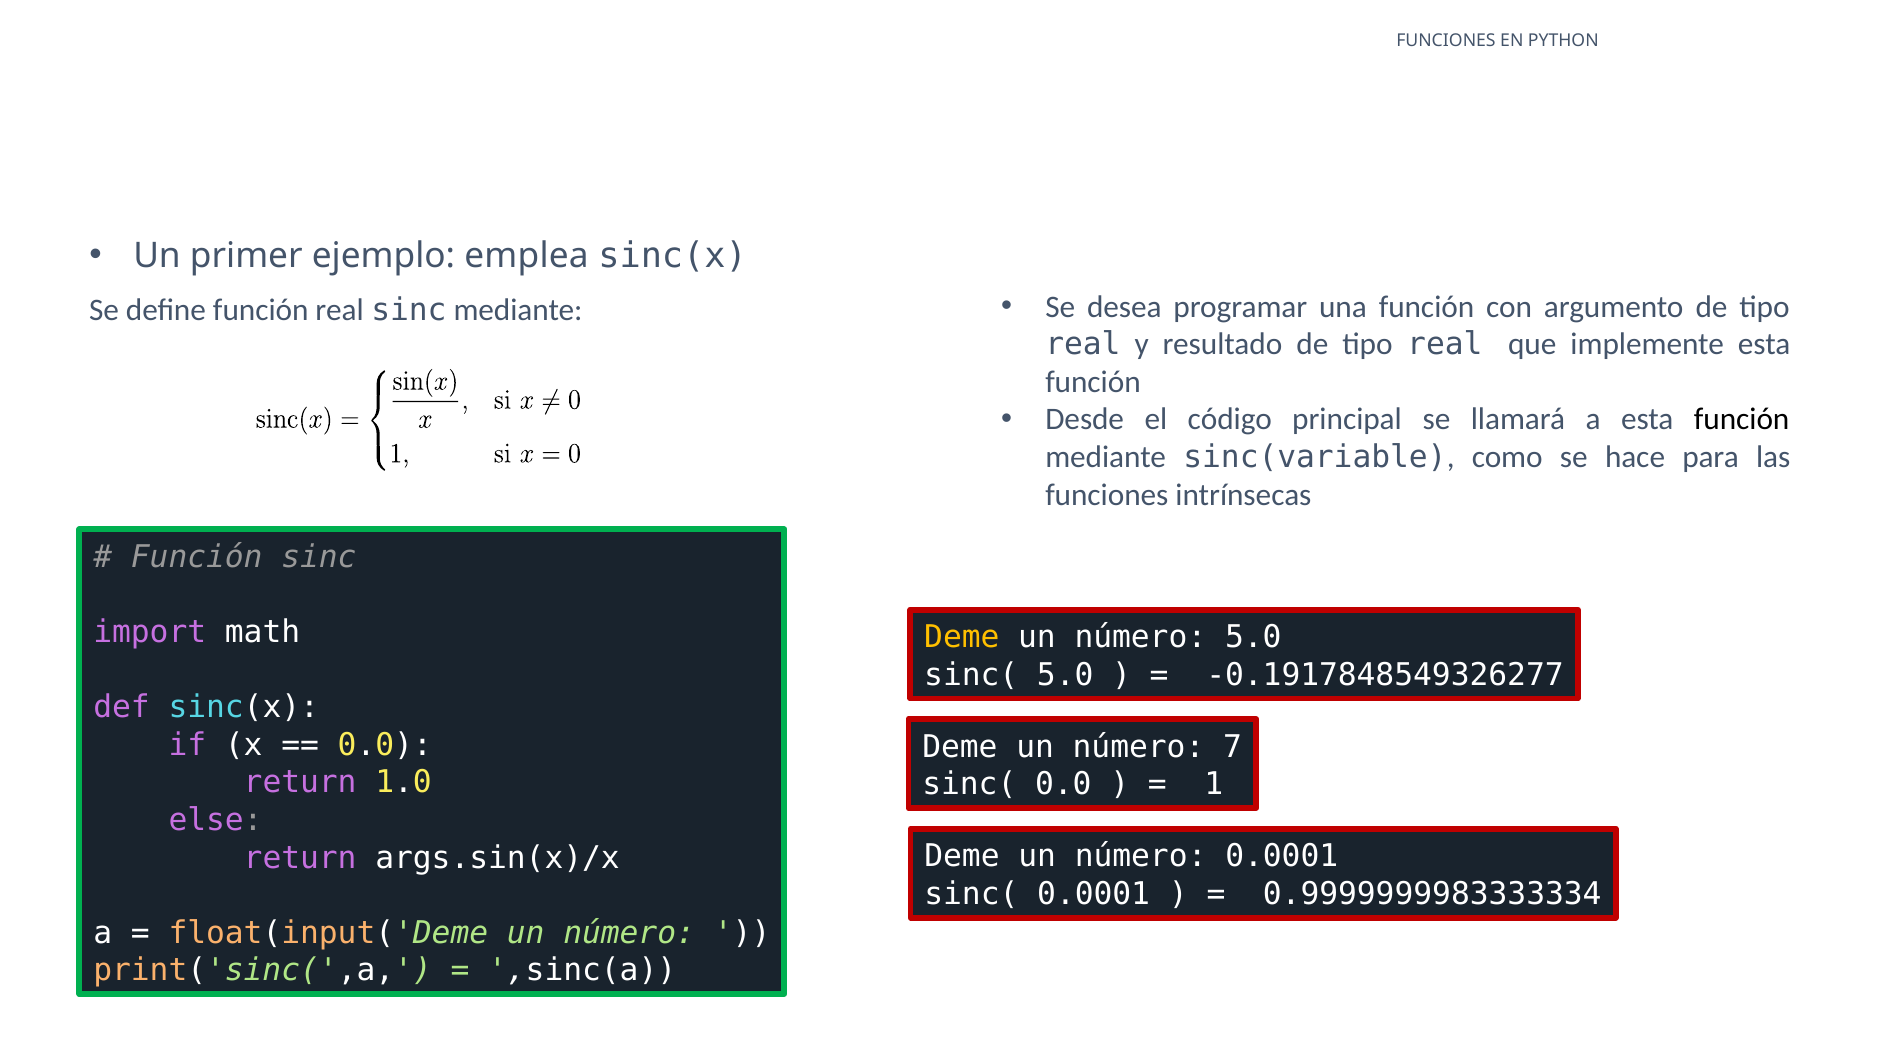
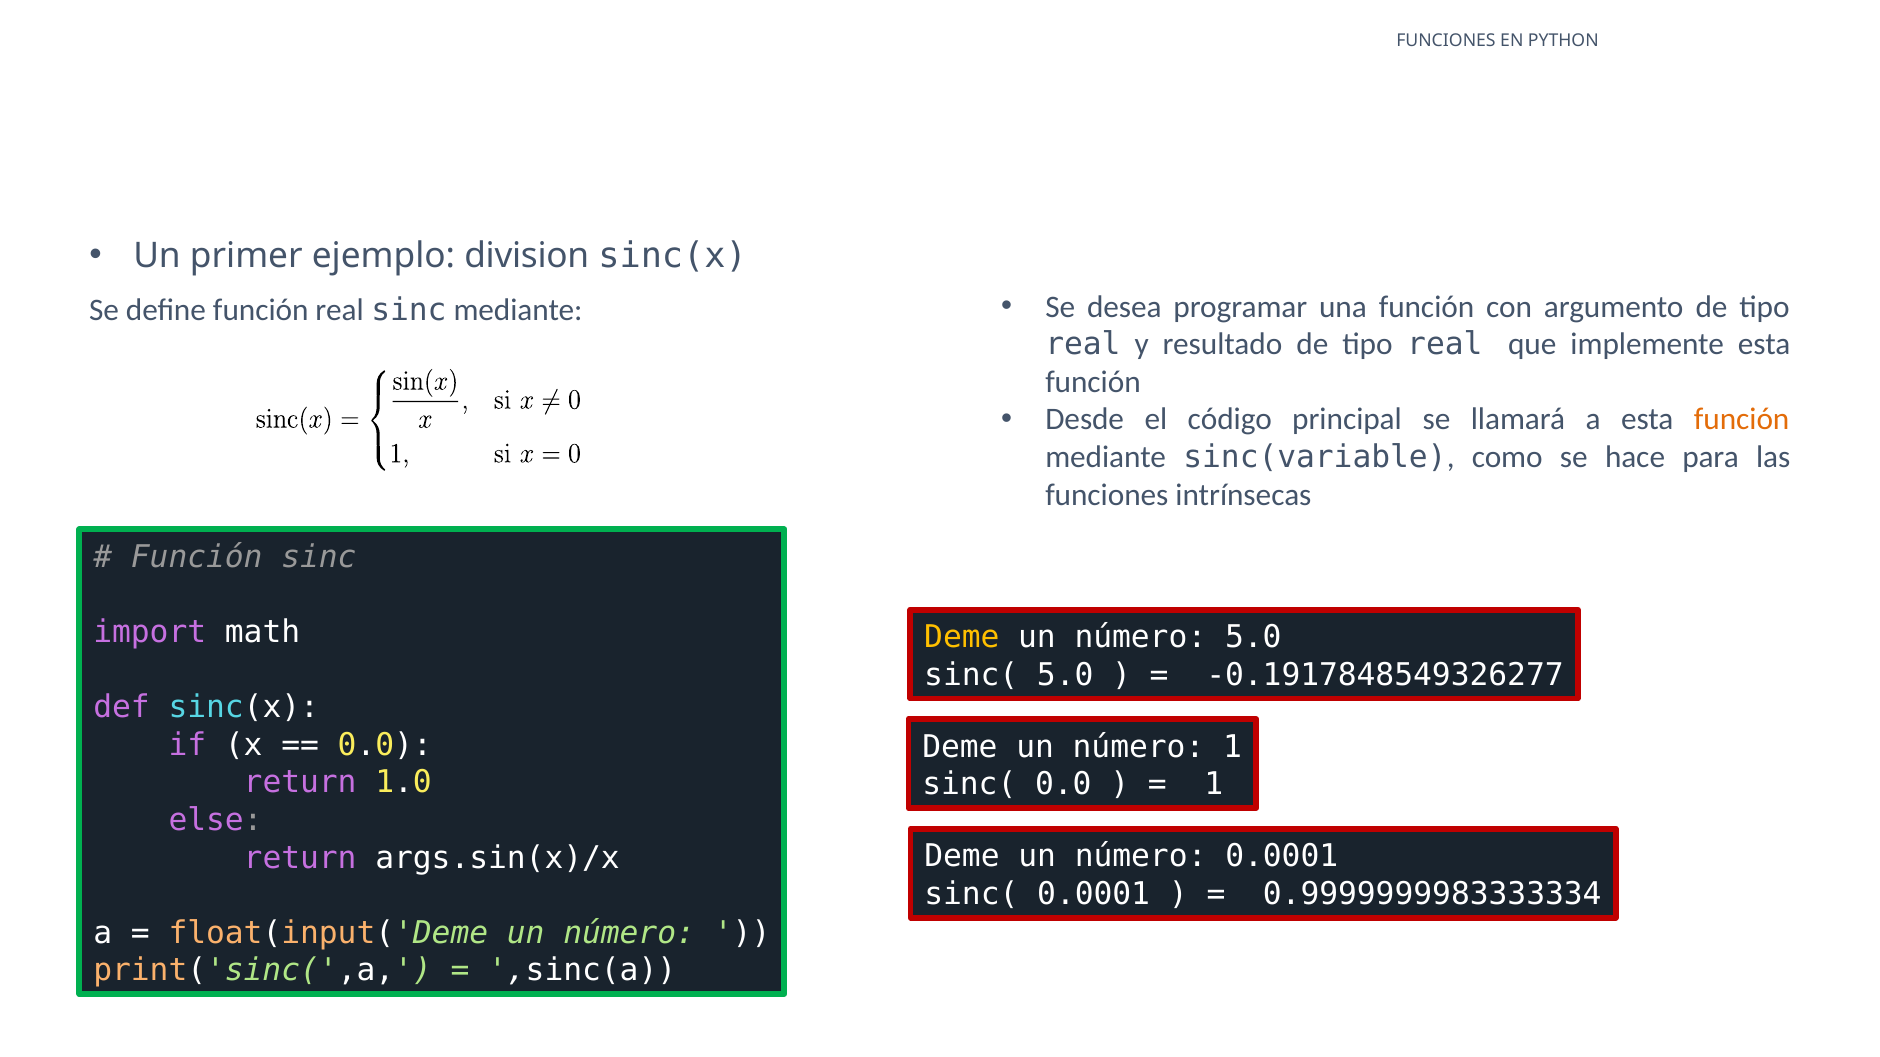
emplea: emplea -> division (527, 256)
función colour: black -> orange (1742, 420)
número 7: 7 -> 1 (1233, 747)
